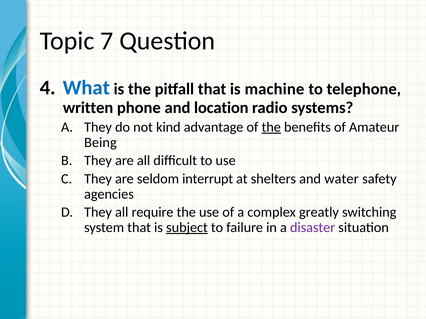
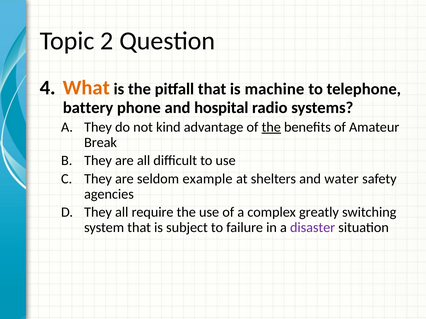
7: 7 -> 2 (107, 41)
What colour: blue -> orange (86, 88)
written: written -> battery (88, 108)
location: location -> hospital (221, 108)
Being: Being -> Break (101, 143)
interrupt: interrupt -> example (208, 179)
subject underline: present -> none (187, 228)
